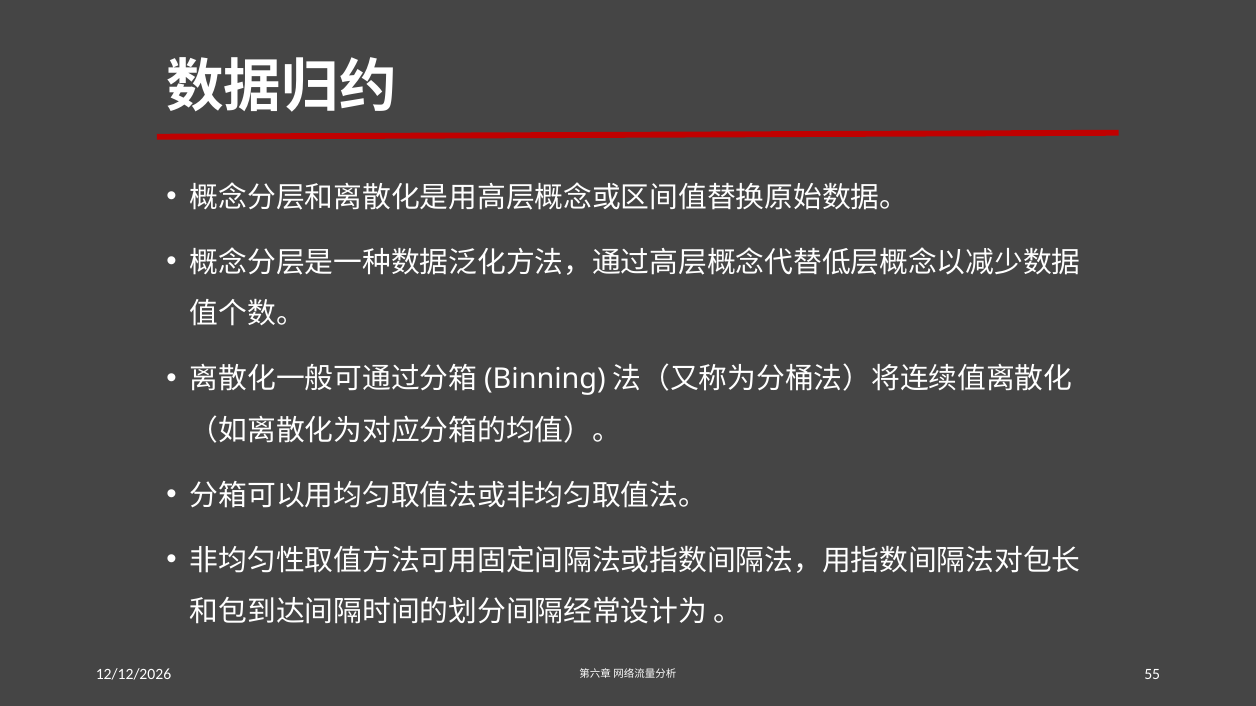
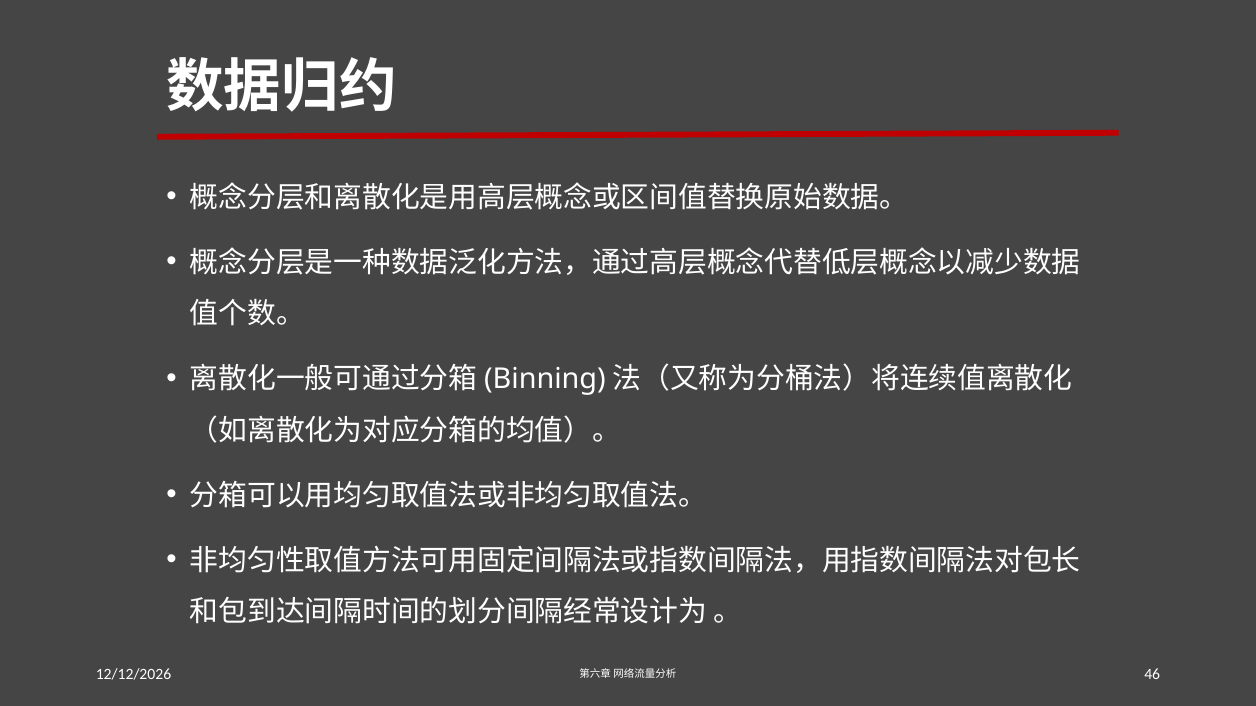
55: 55 -> 46 (1152, 675)
